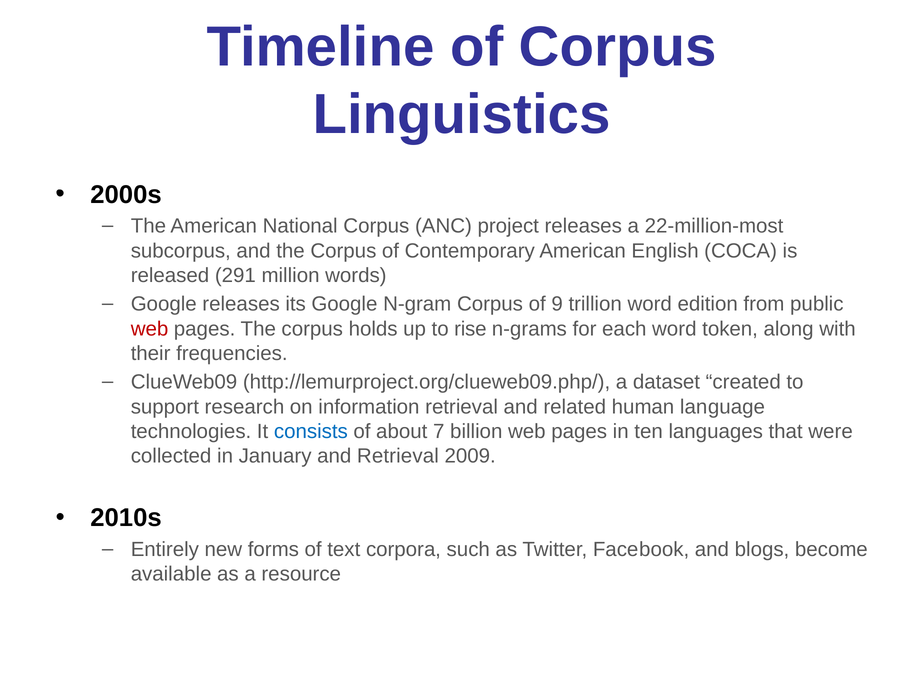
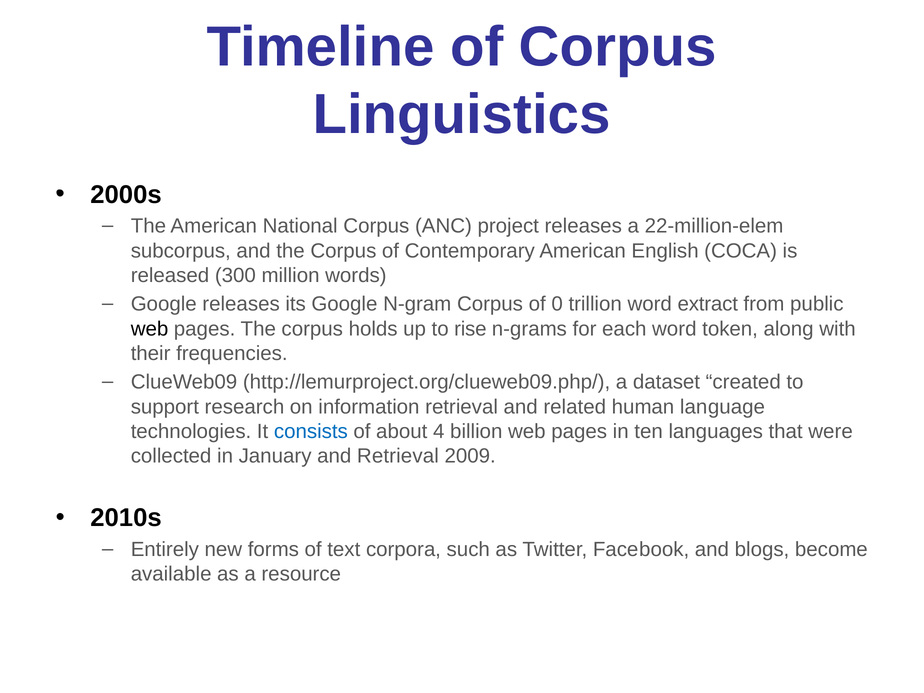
22-million-most: 22-million-most -> 22-million-elem (714, 226)
291: 291 -> 300 (235, 275)
9: 9 -> 0 (557, 304)
edition: edition -> extract (708, 304)
web colour: red -> black (150, 329)
7: 7 -> 4 (439, 431)
